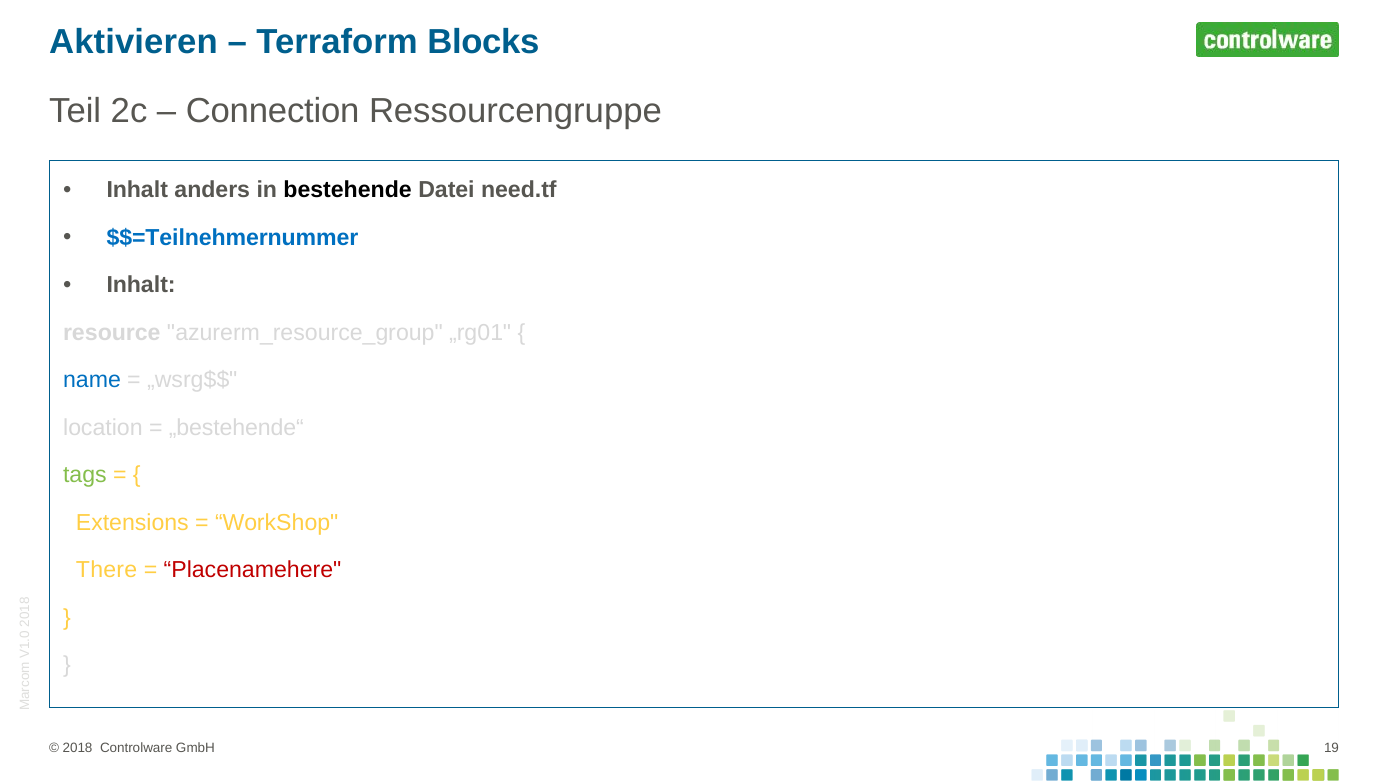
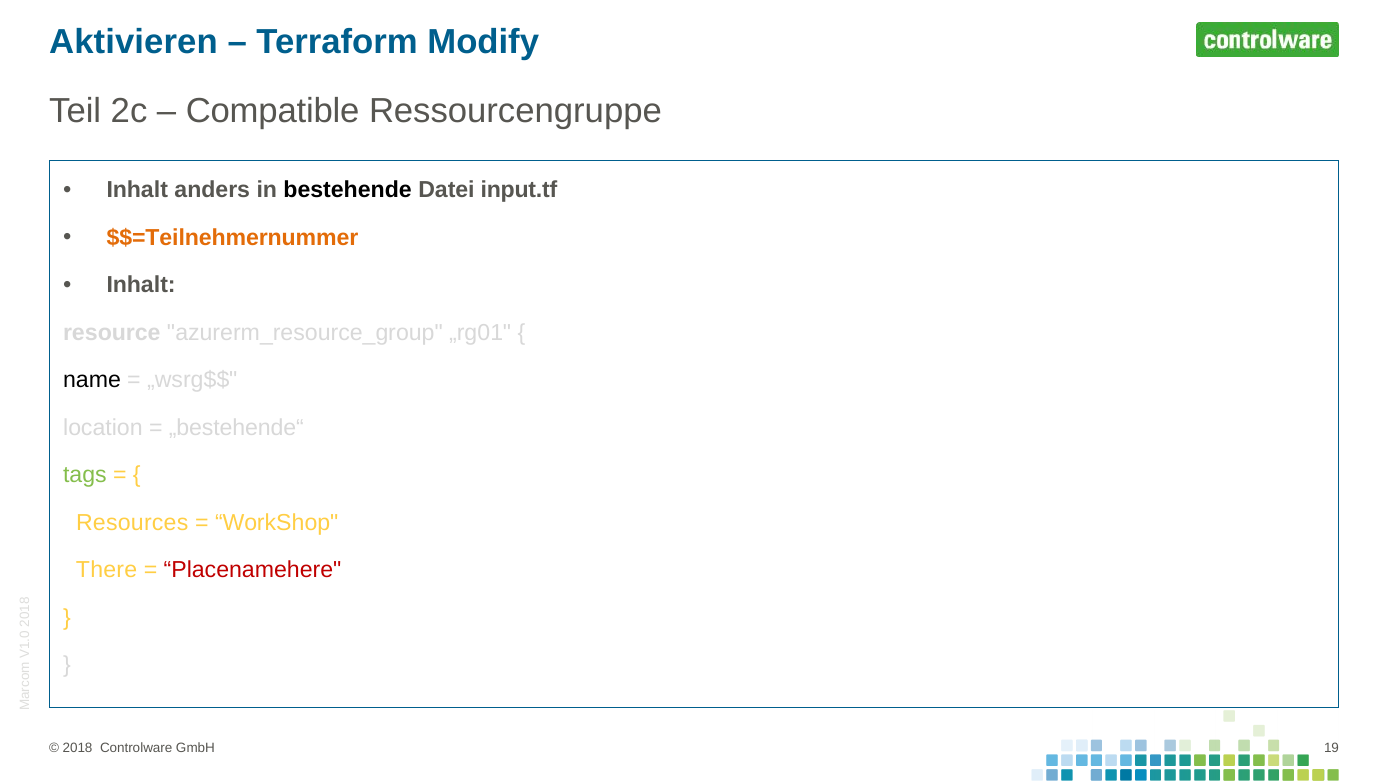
Blocks: Blocks -> Modify (483, 42)
Connection: Connection -> Compatible (273, 111)
need.tf: need.tf -> input.tf (519, 190)
$$=Teilnehmernummer colour: blue -> orange (232, 238)
name colour: blue -> black (92, 380)
Extensions: Extensions -> Resources (132, 523)
